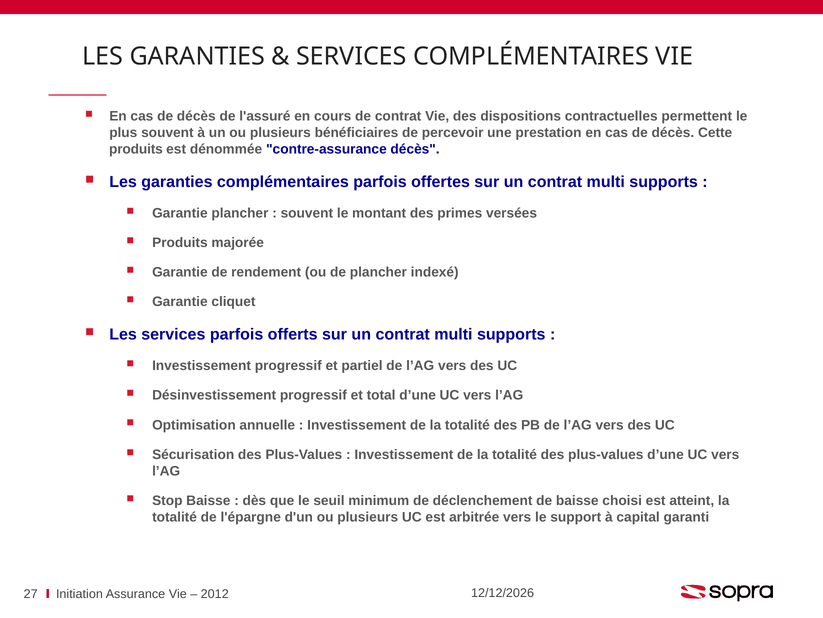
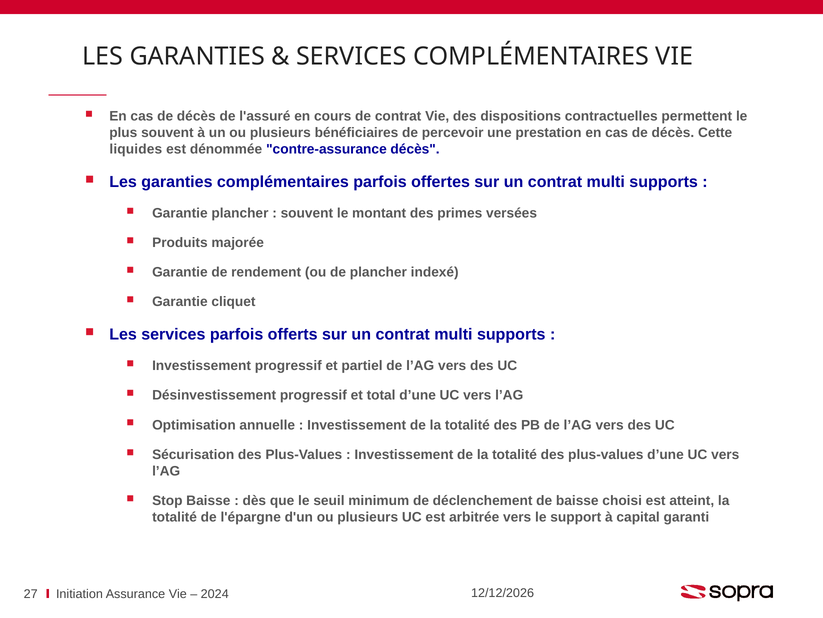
produits: produits -> liquides (136, 149)
2012: 2012 -> 2024 (215, 593)
